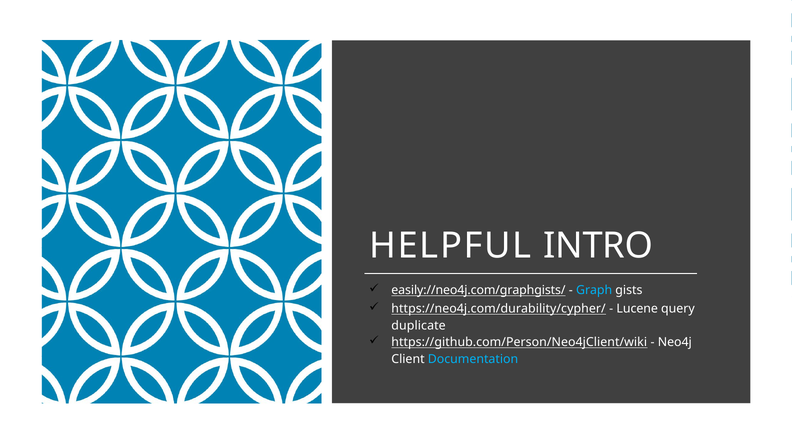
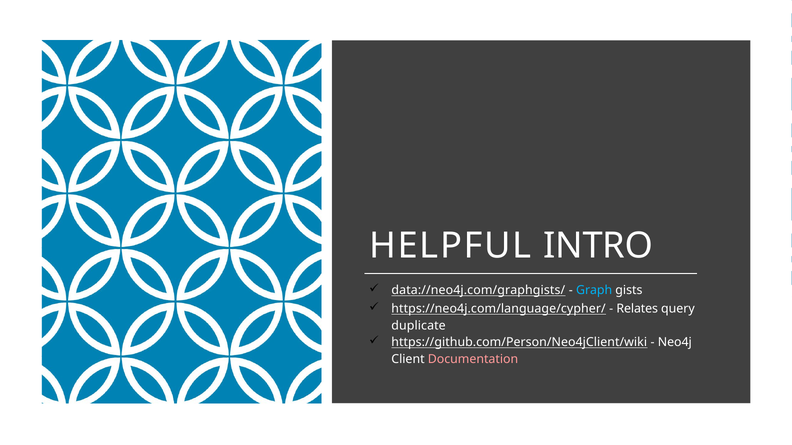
easily://neo4j.com/graphgists/: easily://neo4j.com/graphgists/ -> data://neo4j.com/graphgists/ (478, 290)
https://neo4j.com/durability/cypher/: https://neo4j.com/durability/cypher/ -> https://neo4j.com/language/cypher/ (499, 309)
Lucene: Lucene -> Relates (637, 309)
Documentation colour: light blue -> pink (473, 359)
